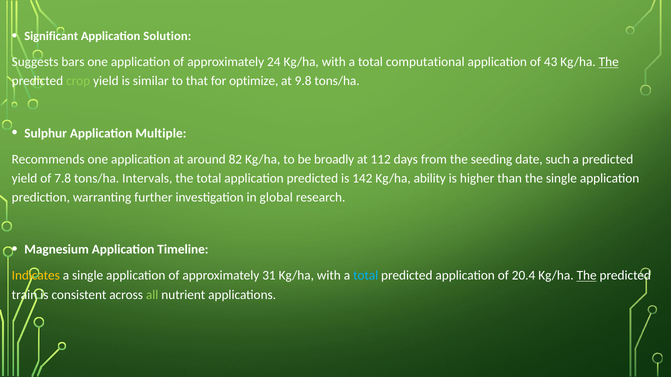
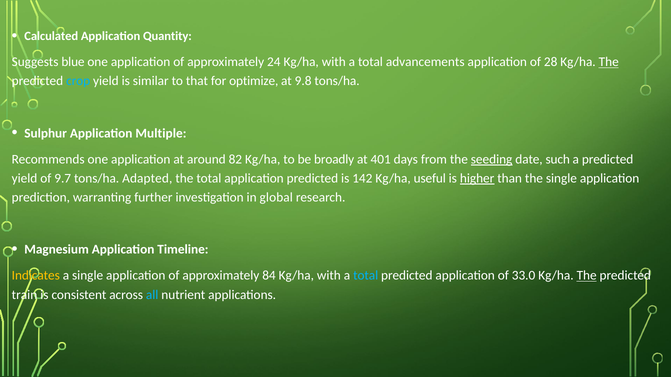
Significant: Significant -> Calculated (51, 36)
Solution: Solution -> Quantity (167, 36)
bars: bars -> blue (73, 62)
computational: computational -> advancements (425, 62)
43: 43 -> 28 (551, 62)
crop colour: light green -> light blue (78, 81)
112: 112 -> 401 (381, 159)
seeding underline: none -> present (492, 159)
7.8: 7.8 -> 9.7 (63, 179)
Intervals: Intervals -> Adapted (147, 179)
ability: ability -> useful (430, 179)
higher underline: none -> present (477, 179)
31: 31 -> 84 (269, 276)
20.4: 20.4 -> 33.0 (524, 276)
all colour: light green -> light blue (152, 295)
